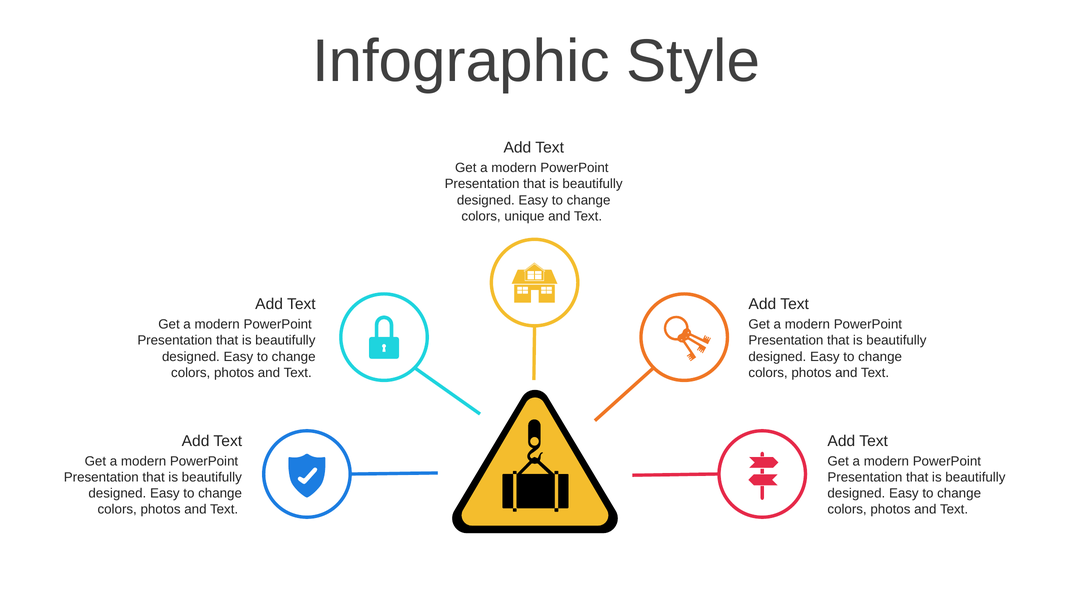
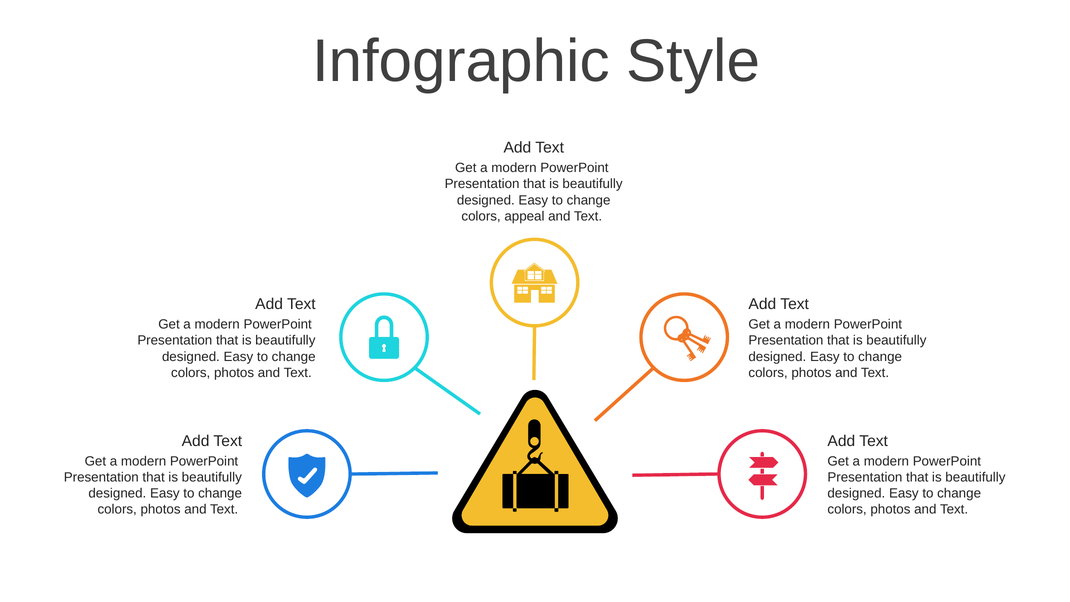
unique: unique -> appeal (524, 216)
